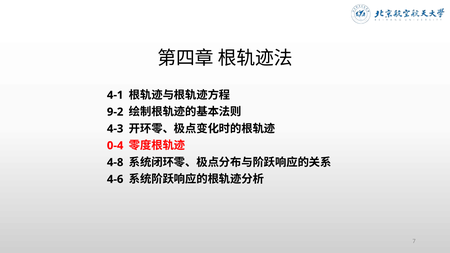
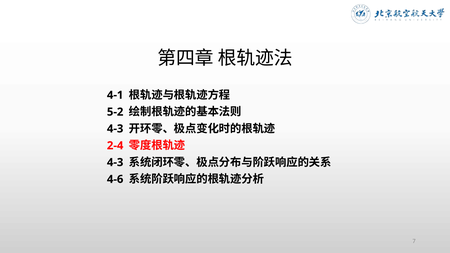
9-2: 9-2 -> 5-2 (115, 112)
0-4: 0-4 -> 2-4 (115, 146)
4-8: 4-8 -> 4-3 (115, 162)
